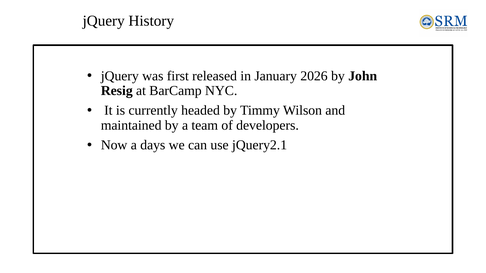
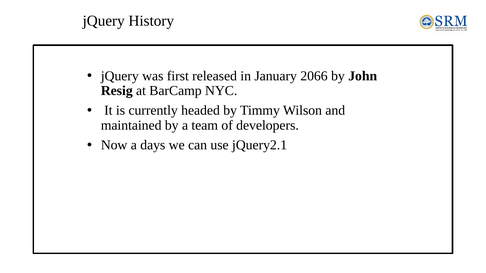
2026: 2026 -> 2066 (314, 76)
